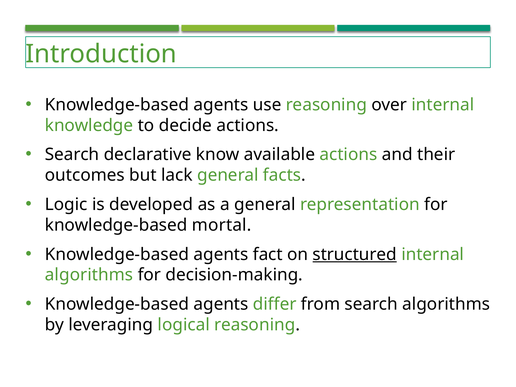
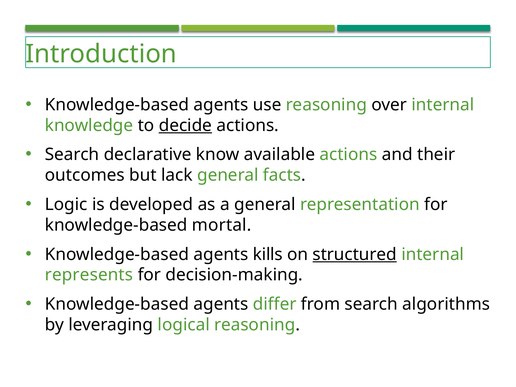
decide underline: none -> present (185, 125)
fact: fact -> kills (268, 254)
algorithms: algorithms -> represents (89, 275)
